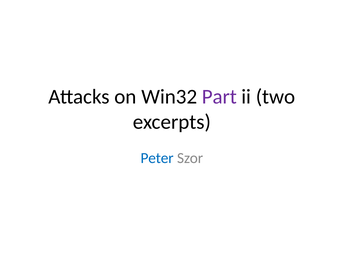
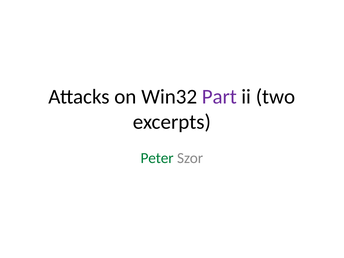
Peter colour: blue -> green (157, 158)
